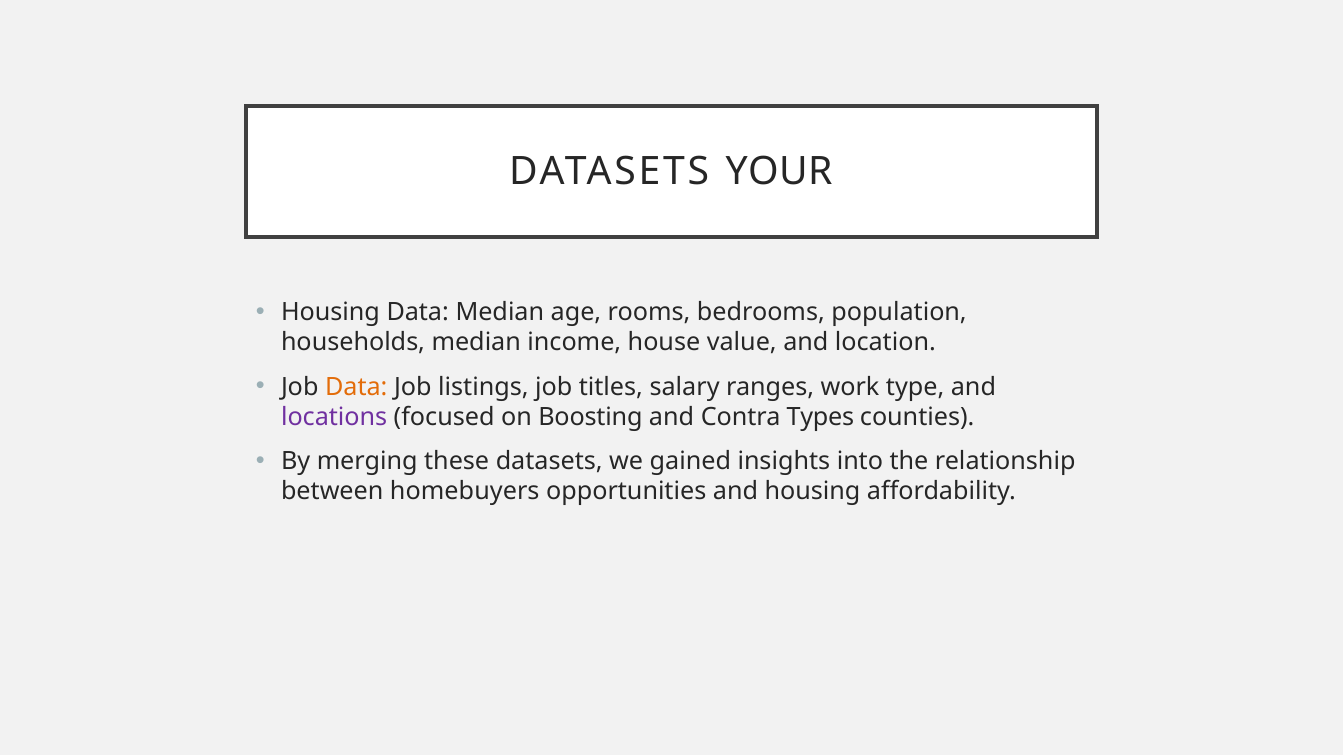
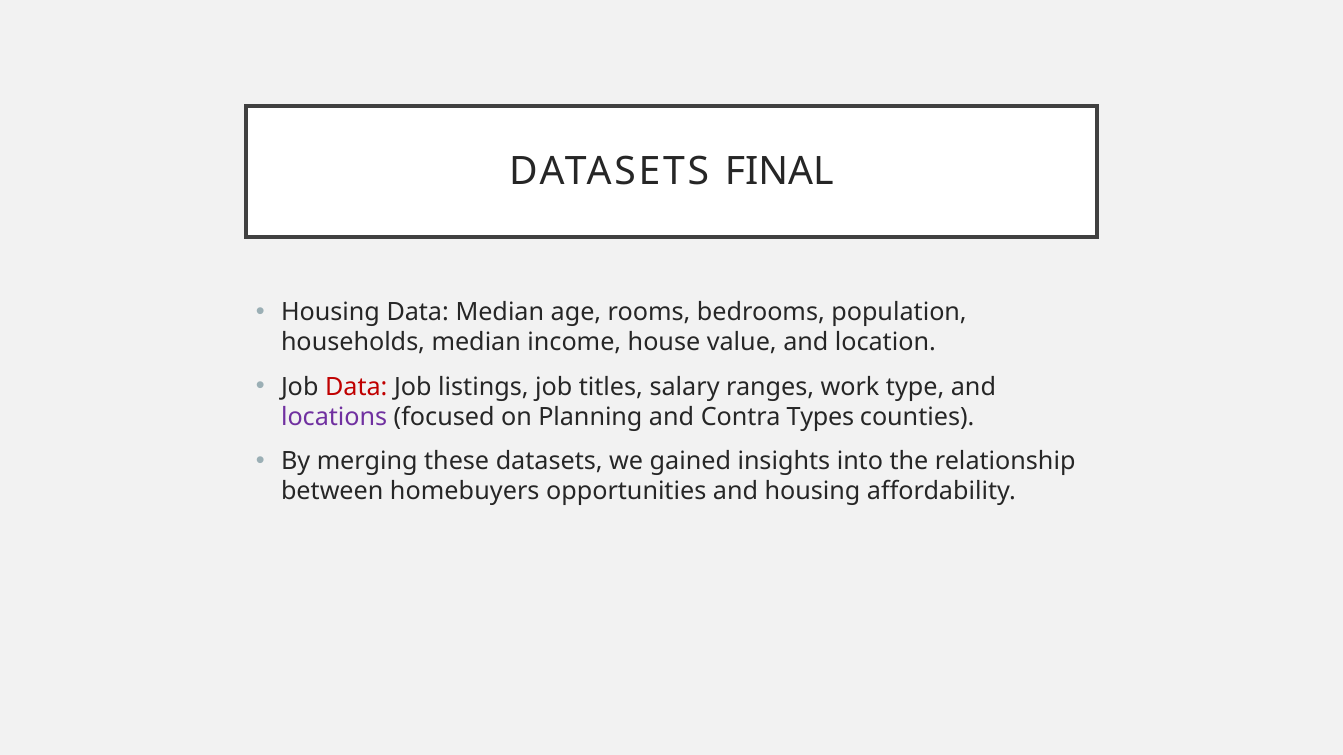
YOUR: YOUR -> FINAL (779, 172)
Data colour: orange -> red (356, 387)
Boosting: Boosting -> Planning (590, 417)
